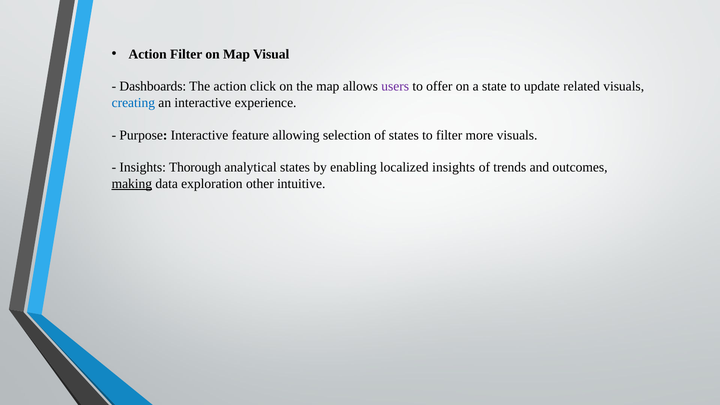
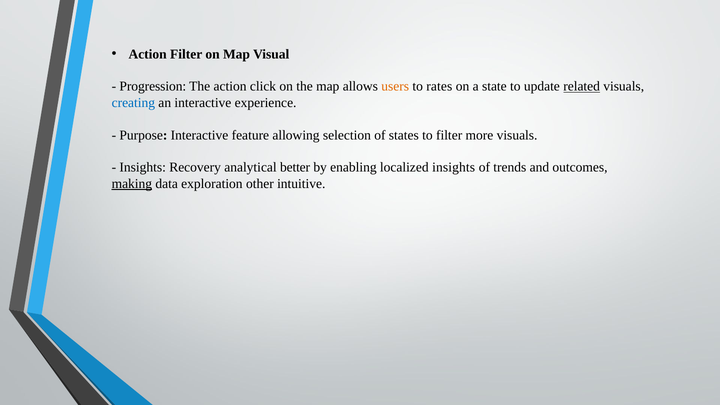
Dashboards: Dashboards -> Progression (153, 86)
users colour: purple -> orange (395, 86)
offer: offer -> rates (439, 86)
related underline: none -> present (582, 86)
Thorough: Thorough -> Recovery (195, 167)
analytical states: states -> better (295, 167)
